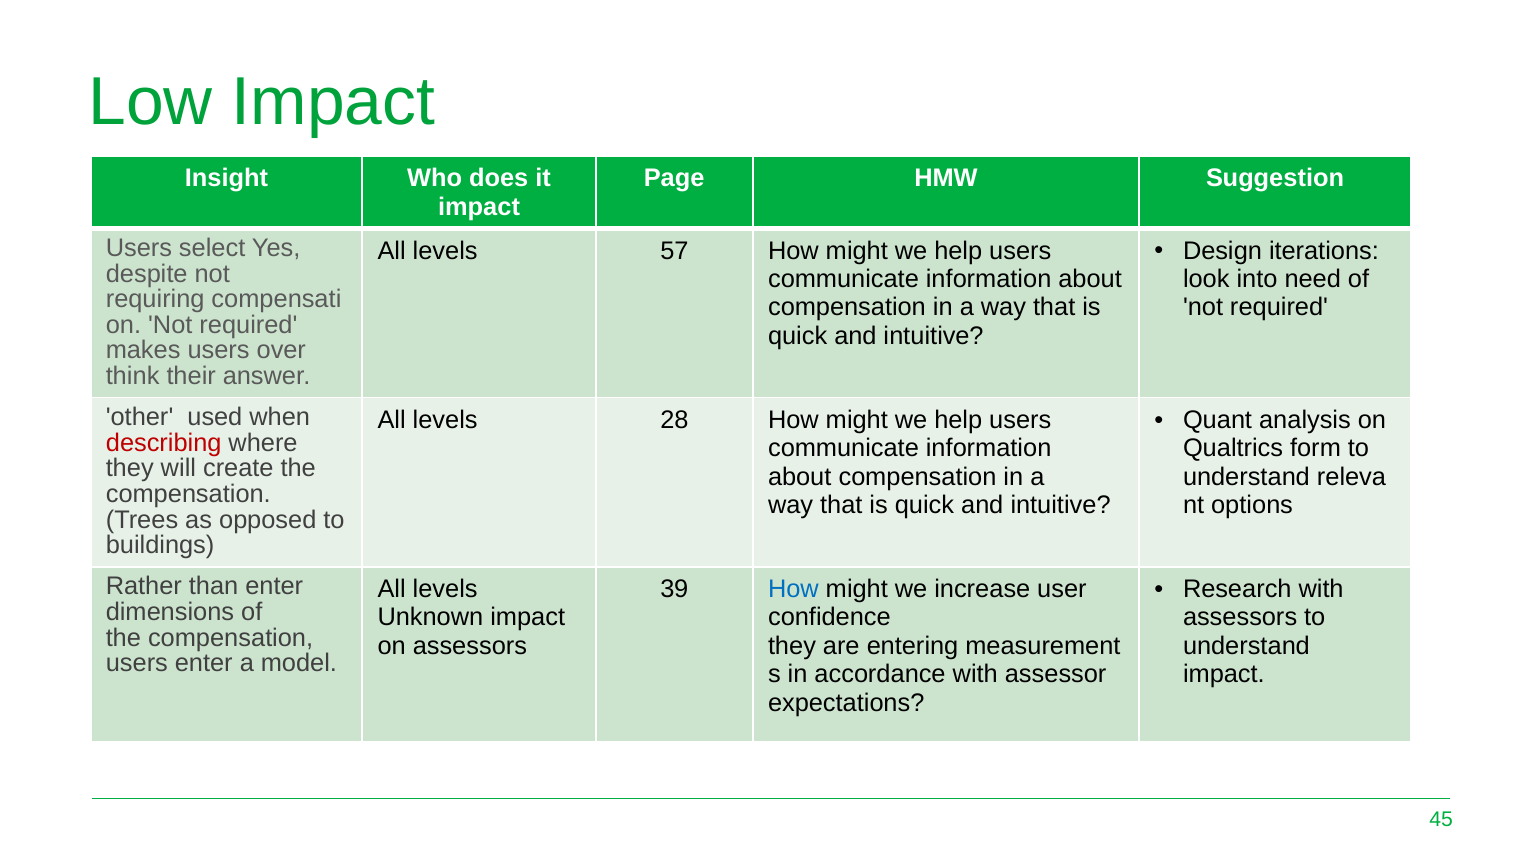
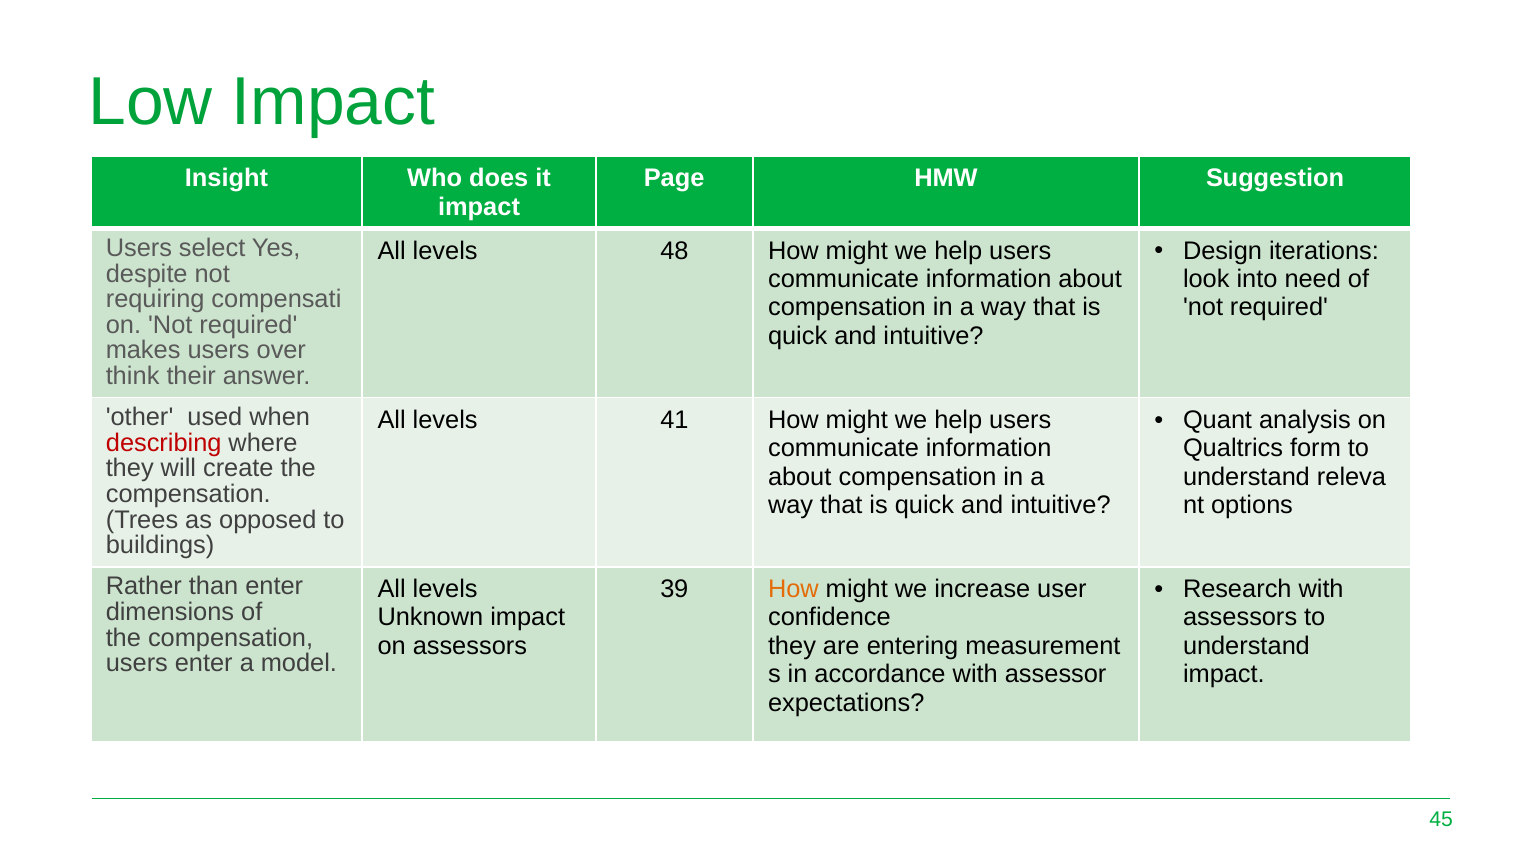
57: 57 -> 48 (674, 251)
28: 28 -> 41 (674, 420)
How colour: blue -> orange (793, 589)
